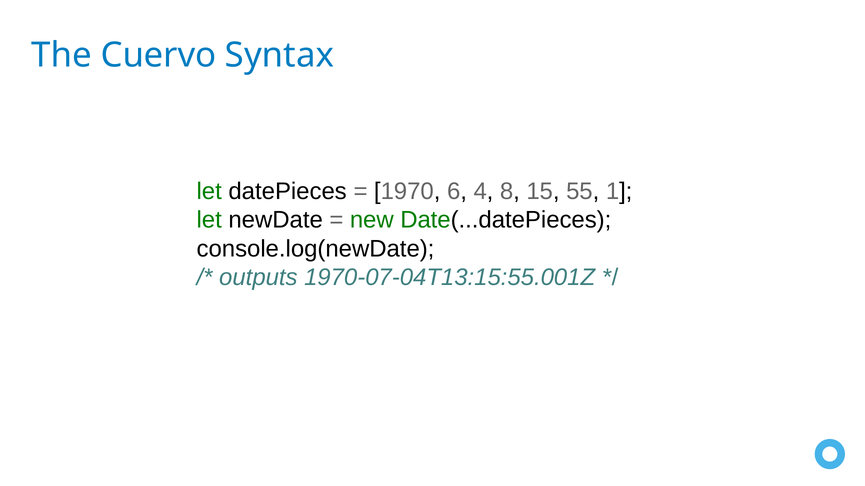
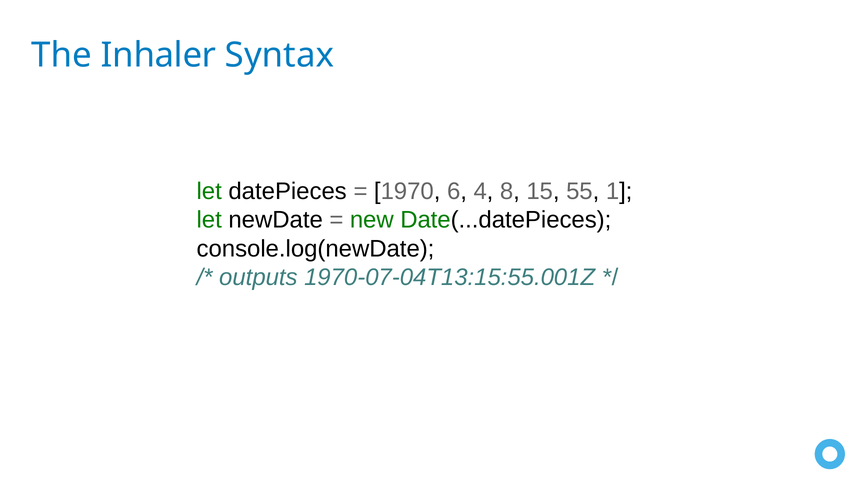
Cuervo: Cuervo -> Inhaler (159, 56)
